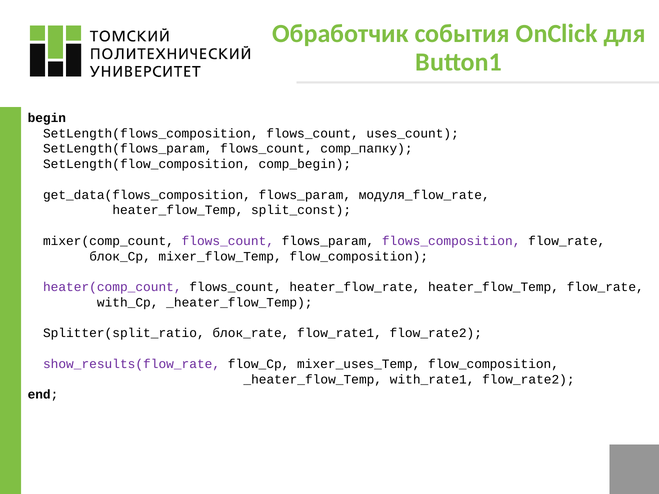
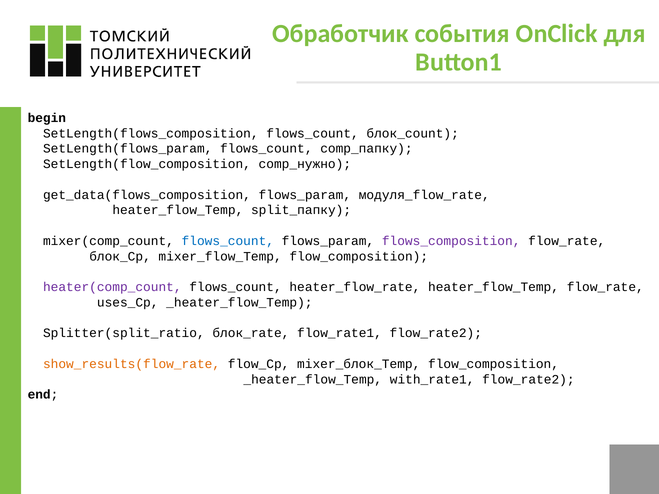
uses_count: uses_count -> блок_count (413, 133)
comp_begin: comp_begin -> comp_нужно (305, 164)
split_const: split_const -> split_папку (301, 210)
flows_count colour: purple -> blue (228, 241)
with_Cp: with_Cp -> uses_Cp (128, 303)
show_results(flow_rate colour: purple -> orange (132, 364)
mixer_uses_Temp: mixer_uses_Temp -> mixer_блок_Temp (359, 364)
